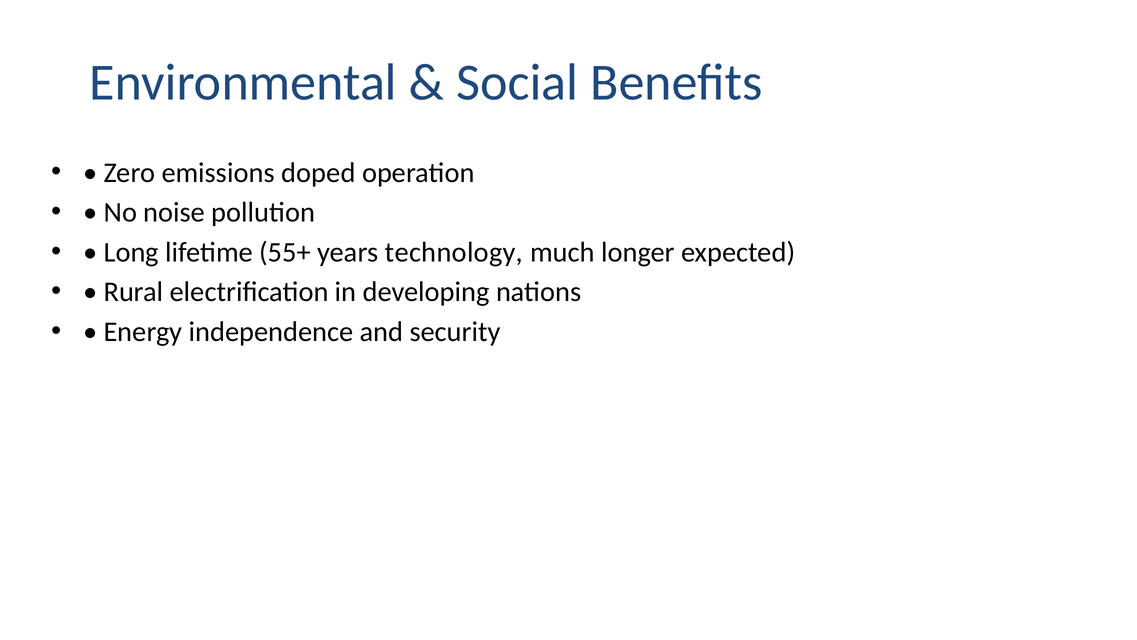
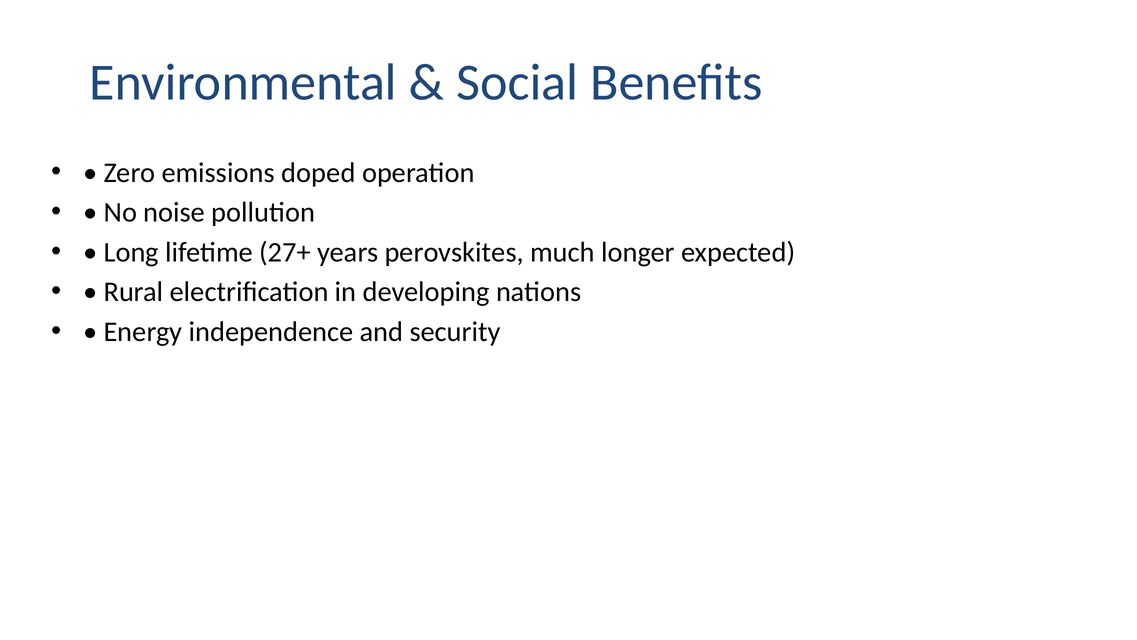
55+: 55+ -> 27+ (285, 252)
technology: technology -> perovskites (454, 252)
